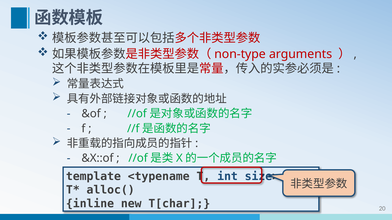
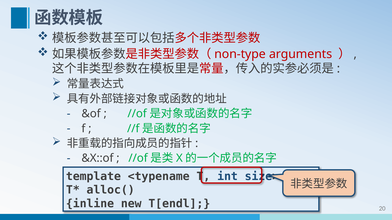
T[char: T[char -> T[endl (179, 204)
